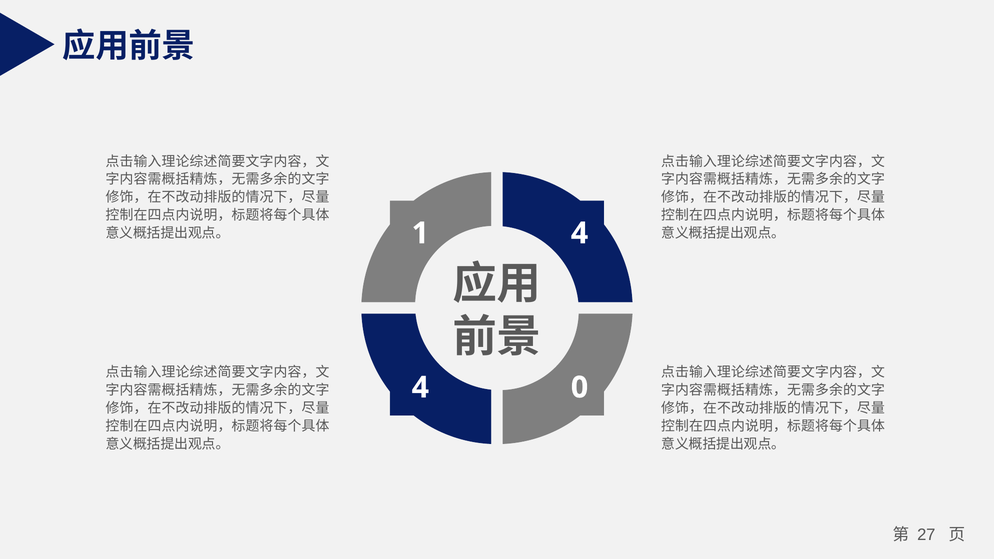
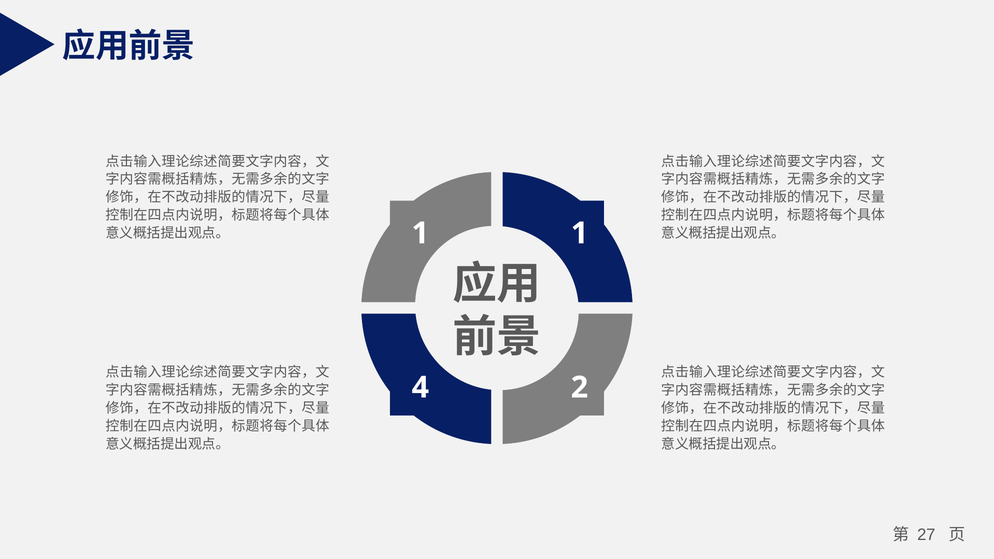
1 4: 4 -> 1 (580, 233)
0: 0 -> 2 (580, 388)
